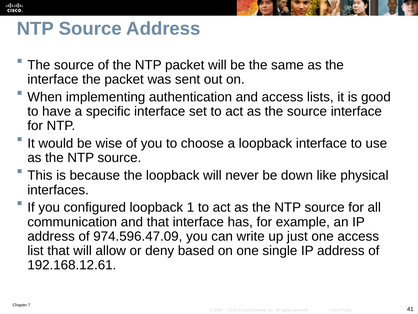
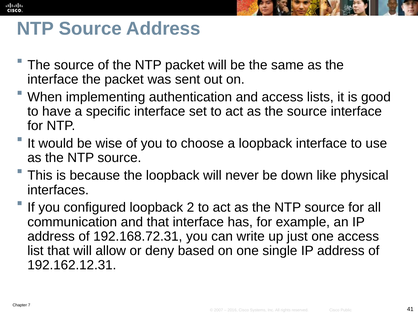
1: 1 -> 2 (191, 207)
974.596.47.09: 974.596.47.09 -> 192.168.72.31 (138, 236)
192.168.12.61: 192.168.12.61 -> 192.162.12.31 (72, 265)
